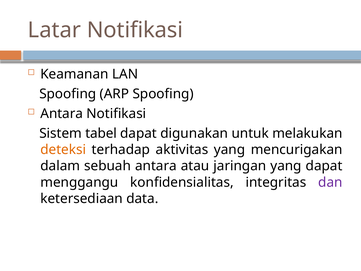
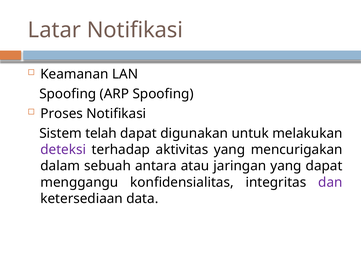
Antara: Antara -> Proses (62, 114)
tabel: tabel -> telah (101, 133)
deteksi colour: orange -> purple (63, 150)
